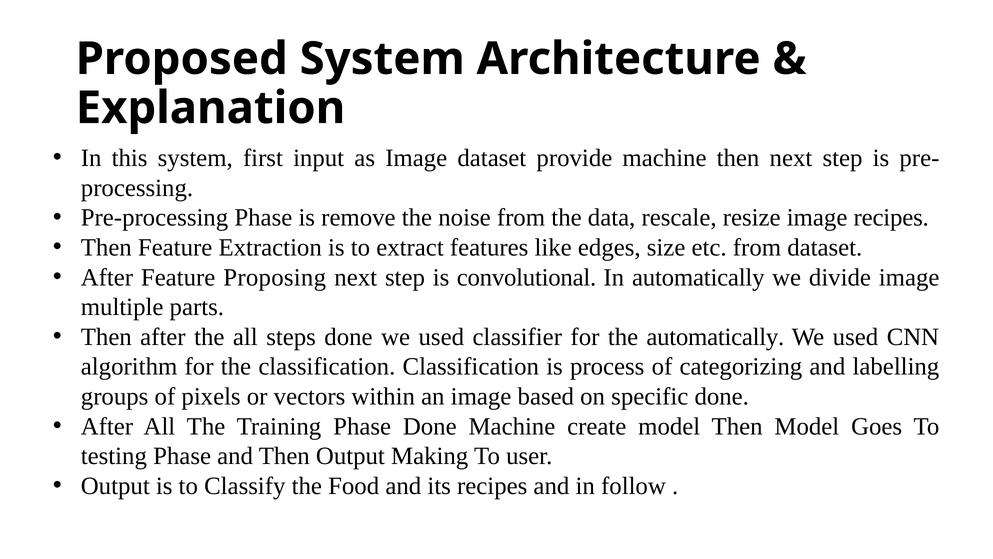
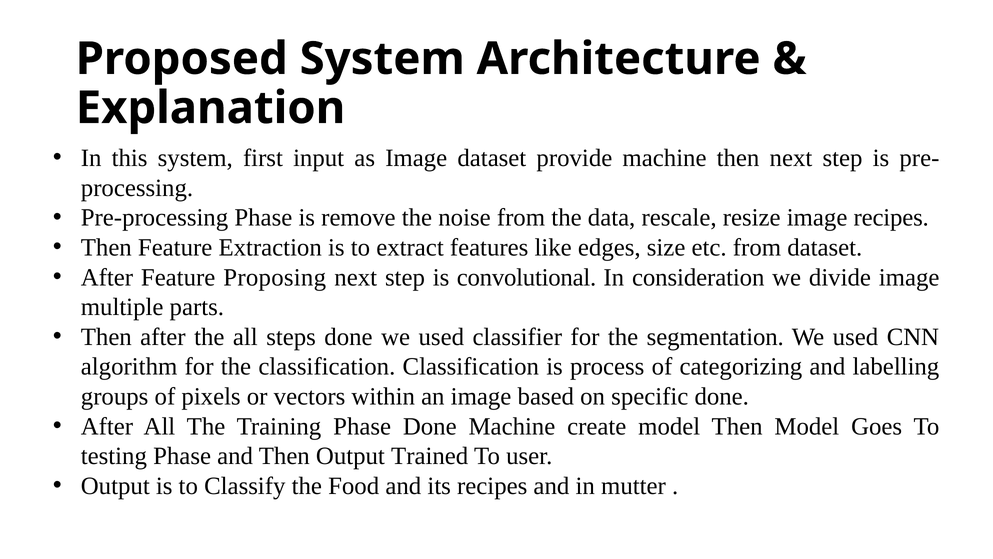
In automatically: automatically -> consideration (698, 277)
the automatically: automatically -> segmentation (715, 337)
Making: Making -> Trained (430, 456)
follow: follow -> mutter (633, 486)
